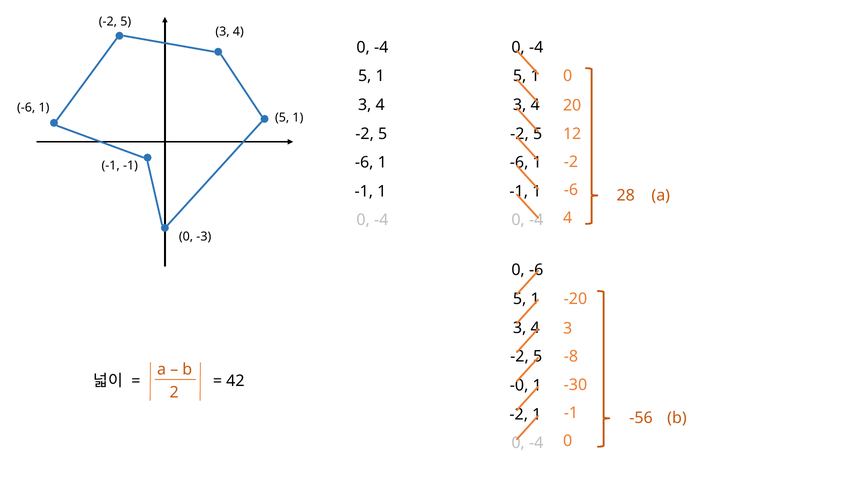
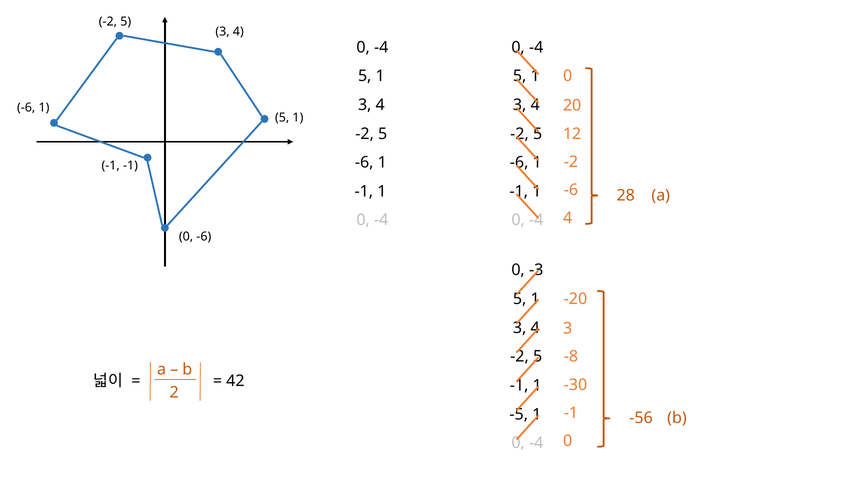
0 -3: -3 -> -6 (204, 237)
0 -6: -6 -> -3 (536, 270)
-0: -0 -> -1 (519, 385)
-2: -2 -> -5 (519, 414)
